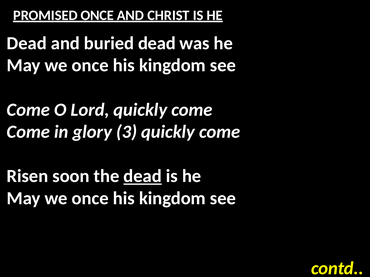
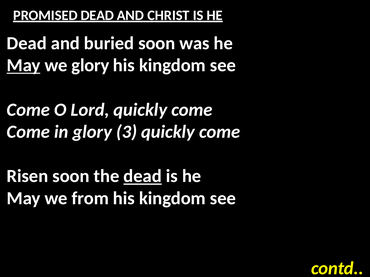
PROMISED ONCE: ONCE -> DEAD (97, 15)
buried dead: dead -> soon (157, 43)
May underline: none -> present (24, 65)
once: once -> glory (90, 65)
once: once -> from (90, 199)
